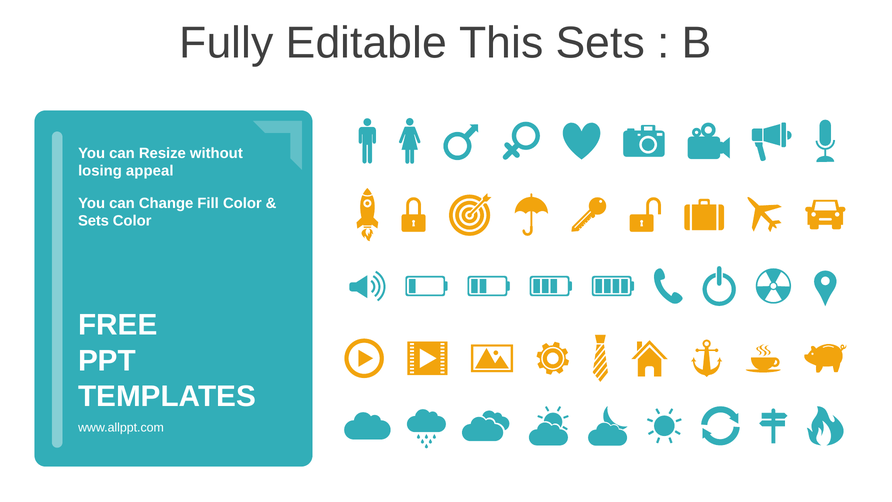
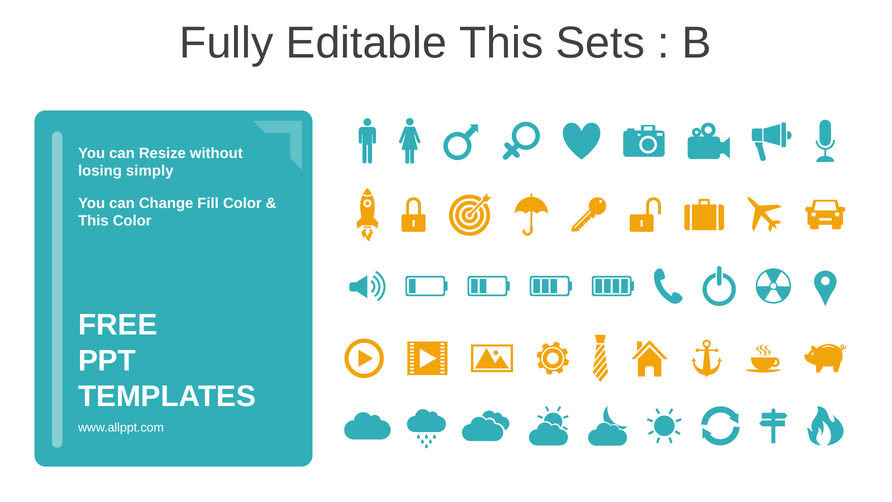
appeal: appeal -> simply (150, 171)
Sets: Sets -> This (93, 221)
